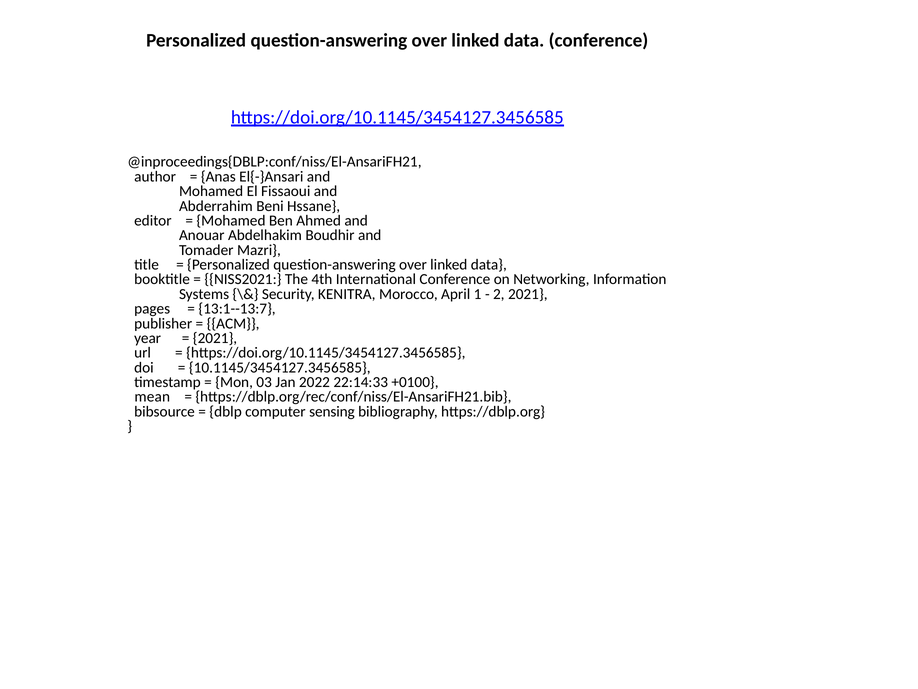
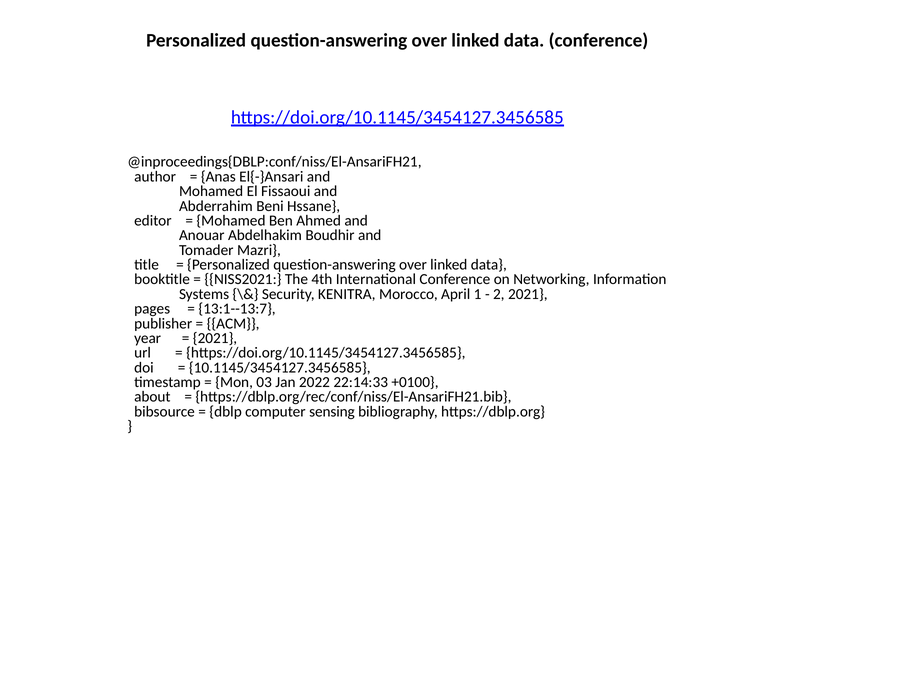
mean: mean -> about (152, 397)
